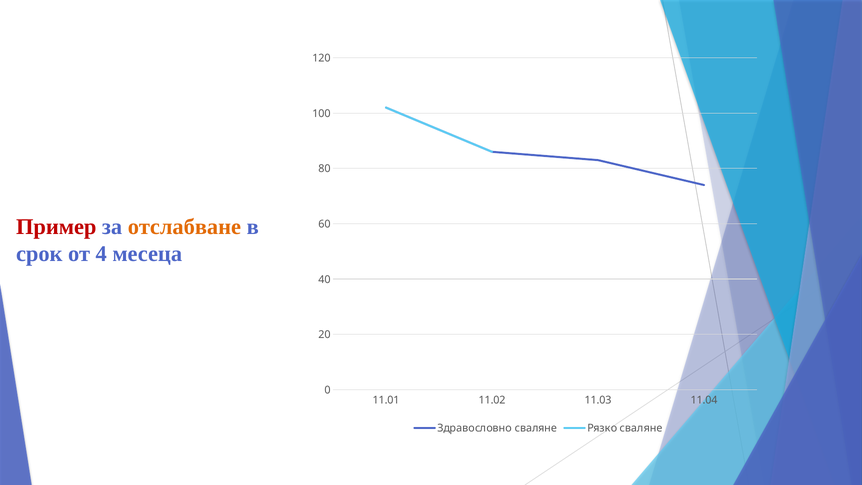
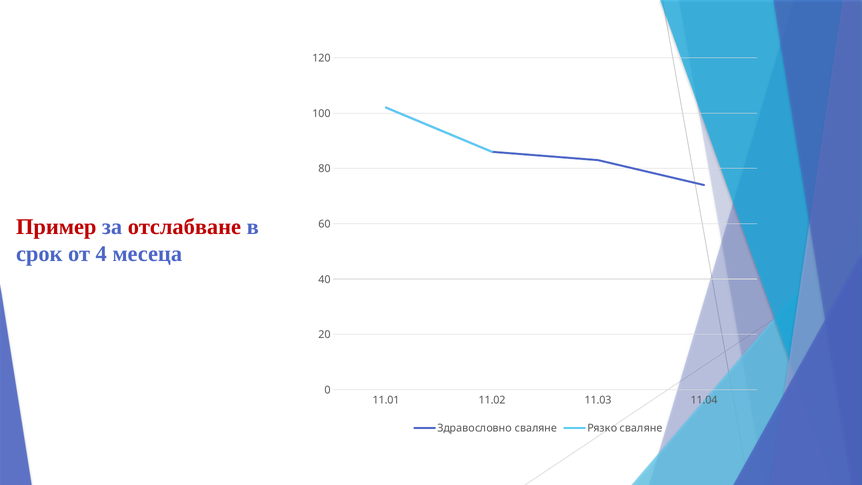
отслабване colour: orange -> red (184, 227)
